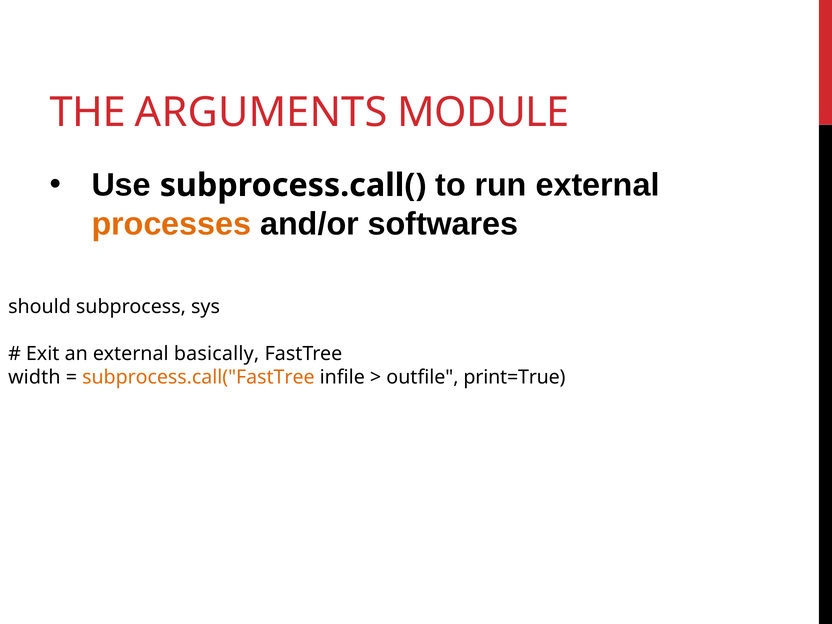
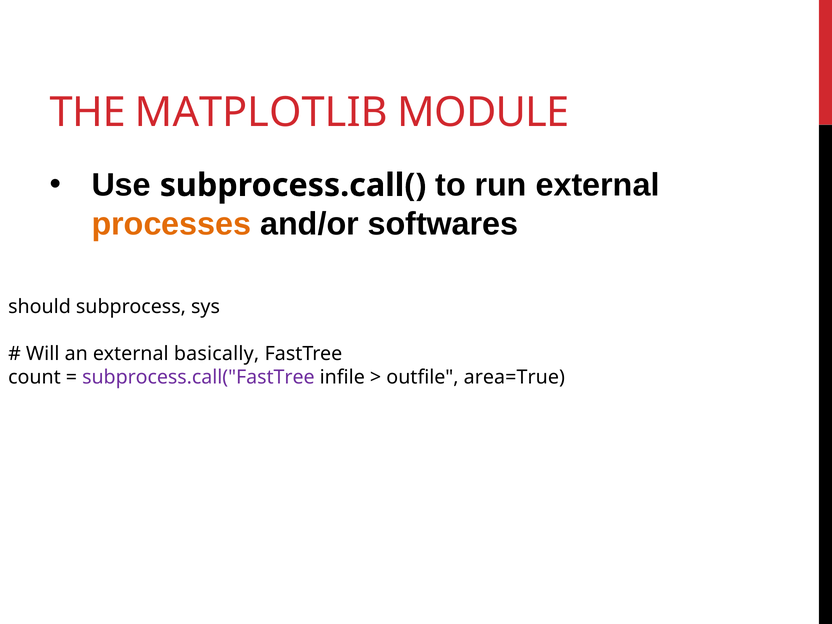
ARGUMENTS: ARGUMENTS -> MATPLOTLIB (261, 112)
Exit: Exit -> Will (43, 354)
width: width -> count (34, 377)
subprocess.call("FastTree colour: orange -> purple (198, 377)
print=True: print=True -> area=True (514, 377)
